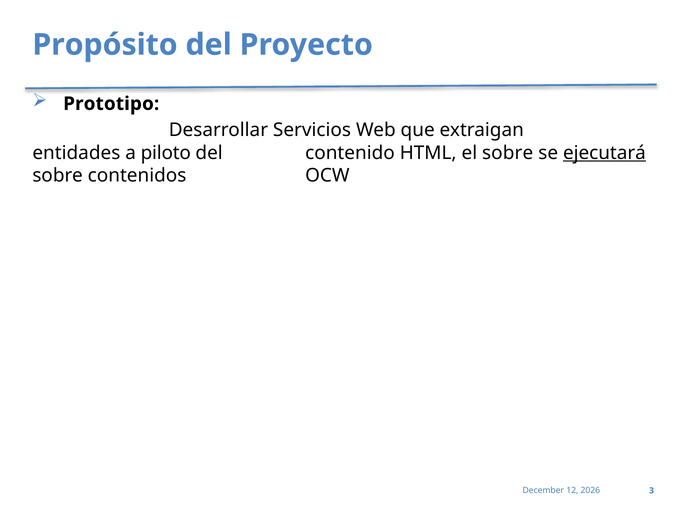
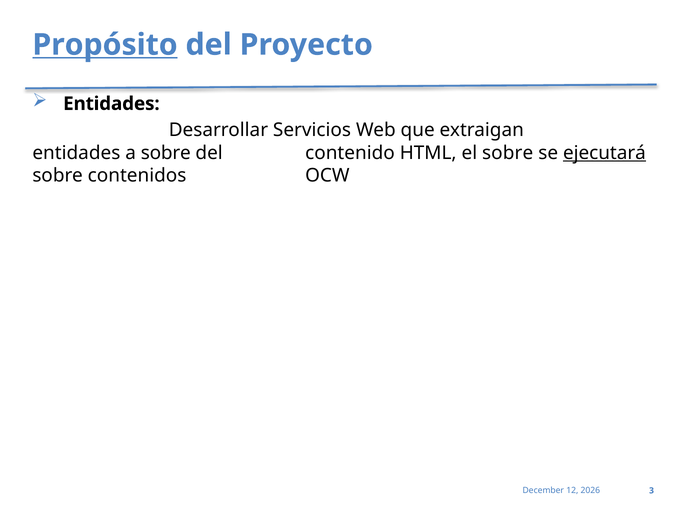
Propósito underline: none -> present (105, 45)
Prototipo: Prototipo -> Entidades (111, 104)
a piloto: piloto -> sobre (166, 153)
